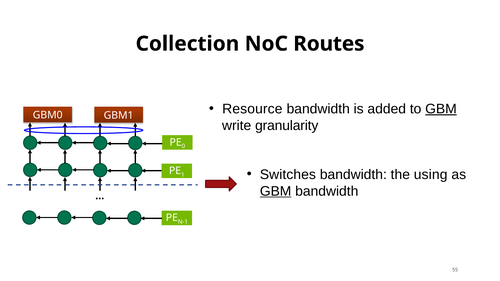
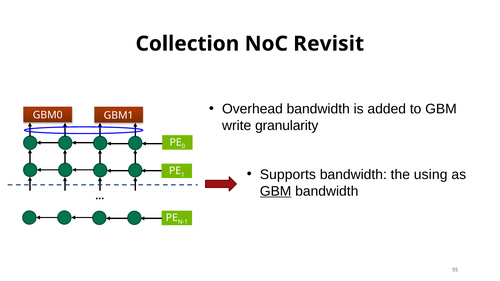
Routes: Routes -> Revisit (329, 44)
Resource: Resource -> Overhead (252, 109)
GBM underline: present -> none (441, 109)
Switches: Switches -> Supports (288, 175)
